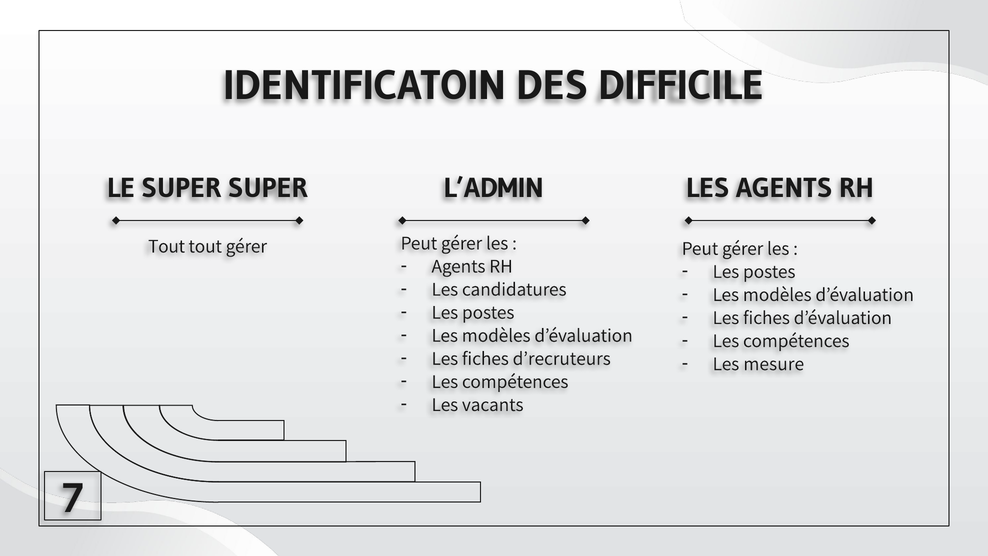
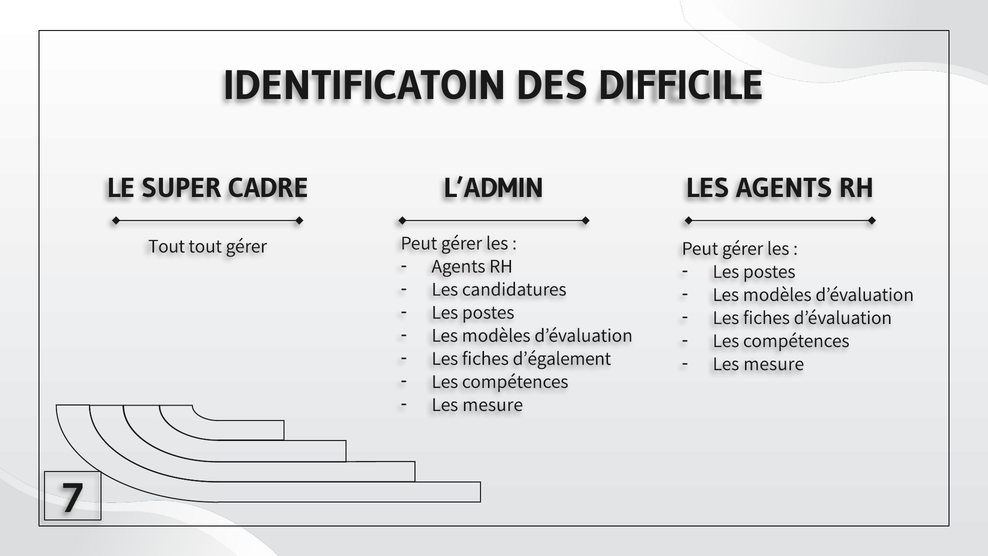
SUPER SUPER: SUPER -> CADRE (268, 188)
d’recruteurs: d’recruteurs -> d’également (562, 358)
vacants: vacants -> mesure (493, 404)
